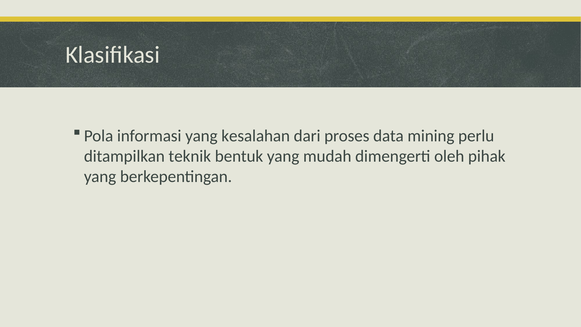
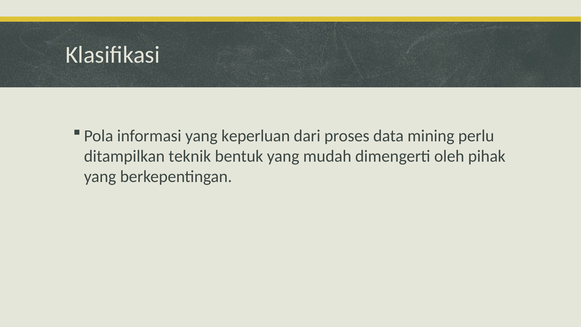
kesalahan: kesalahan -> keperluan (256, 136)
